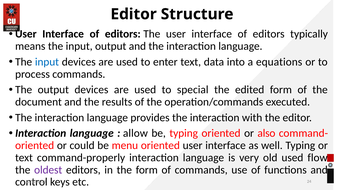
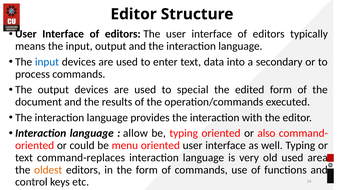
equations: equations -> secondary (279, 62)
command-properly: command-properly -> command-replaces (81, 157)
flow: flow -> area (318, 157)
oldest colour: purple -> orange (48, 169)
